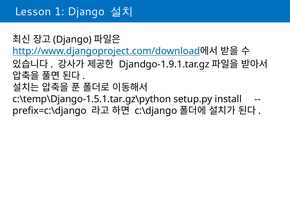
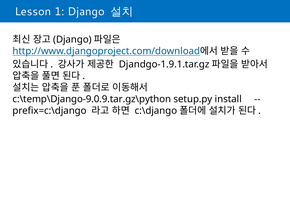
c:\temp\Django-1.5.1.tar.gz\python: c:\temp\Django-1.5.1.tar.gz\python -> c:\temp\Django-9.0.9.tar.gz\python (92, 99)
